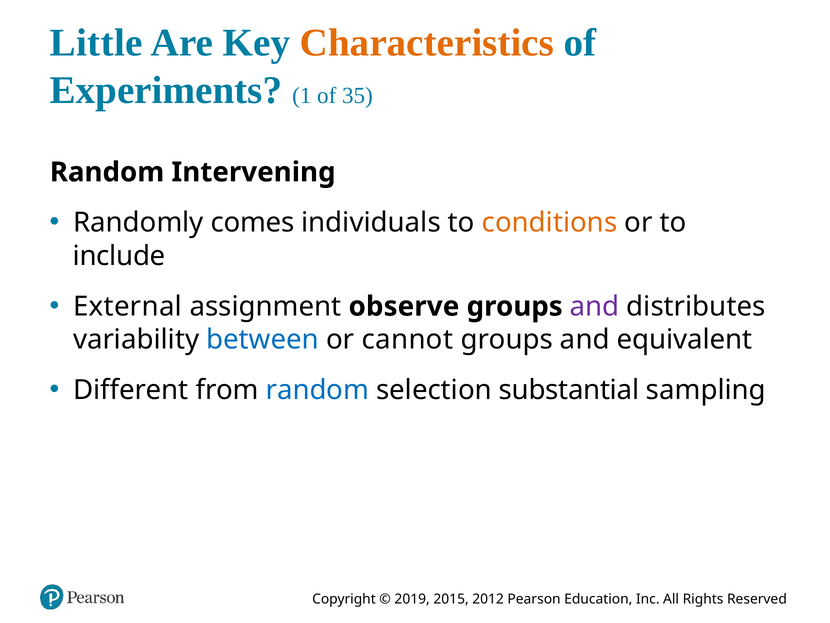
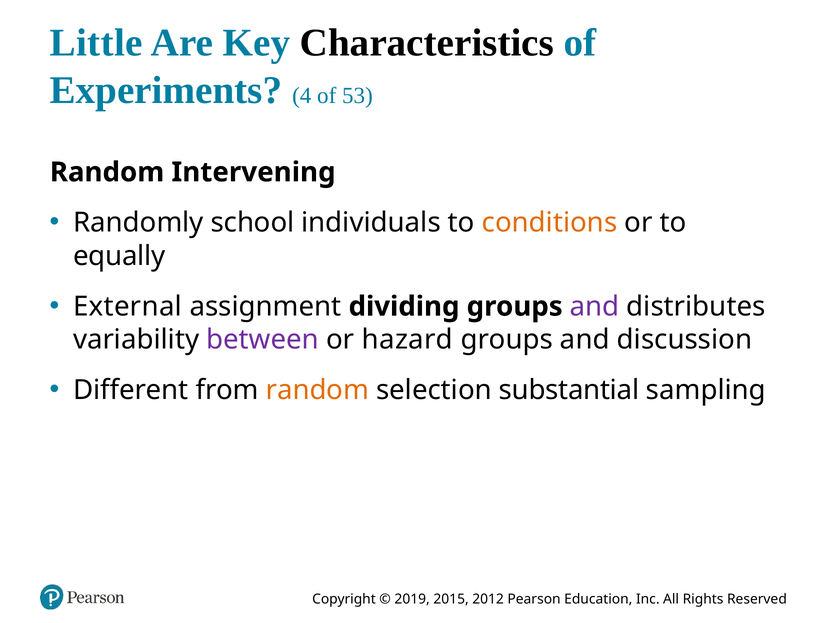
Characteristics colour: orange -> black (427, 43)
1: 1 -> 4 (302, 95)
35: 35 -> 53 (357, 95)
comes: comes -> school (253, 223)
include: include -> equally (119, 256)
observe: observe -> dividing (404, 306)
between colour: blue -> purple (263, 339)
cannot: cannot -> hazard (407, 339)
equivalent: equivalent -> discussion (685, 339)
random colour: blue -> orange (317, 390)
